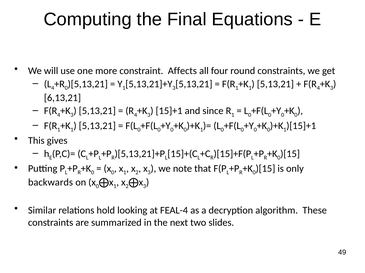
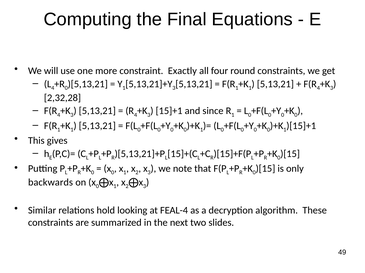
Affects: Affects -> Exactly (182, 71)
6,13,21: 6,13,21 -> 2,32,28 (62, 98)
